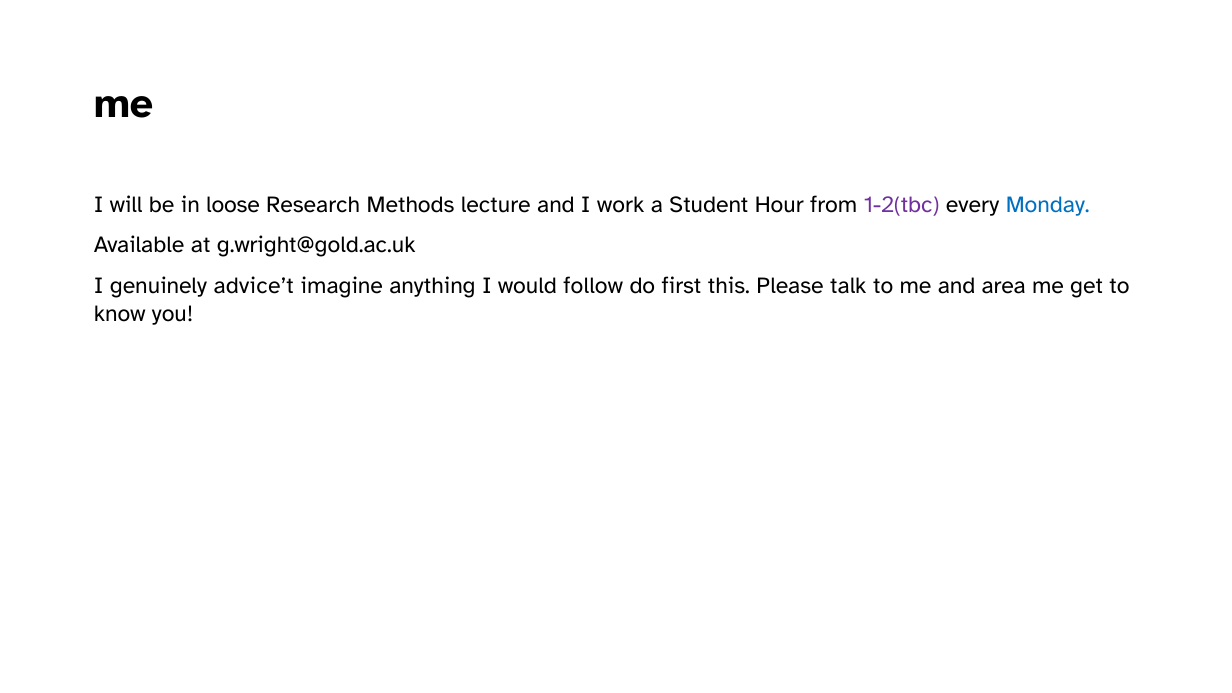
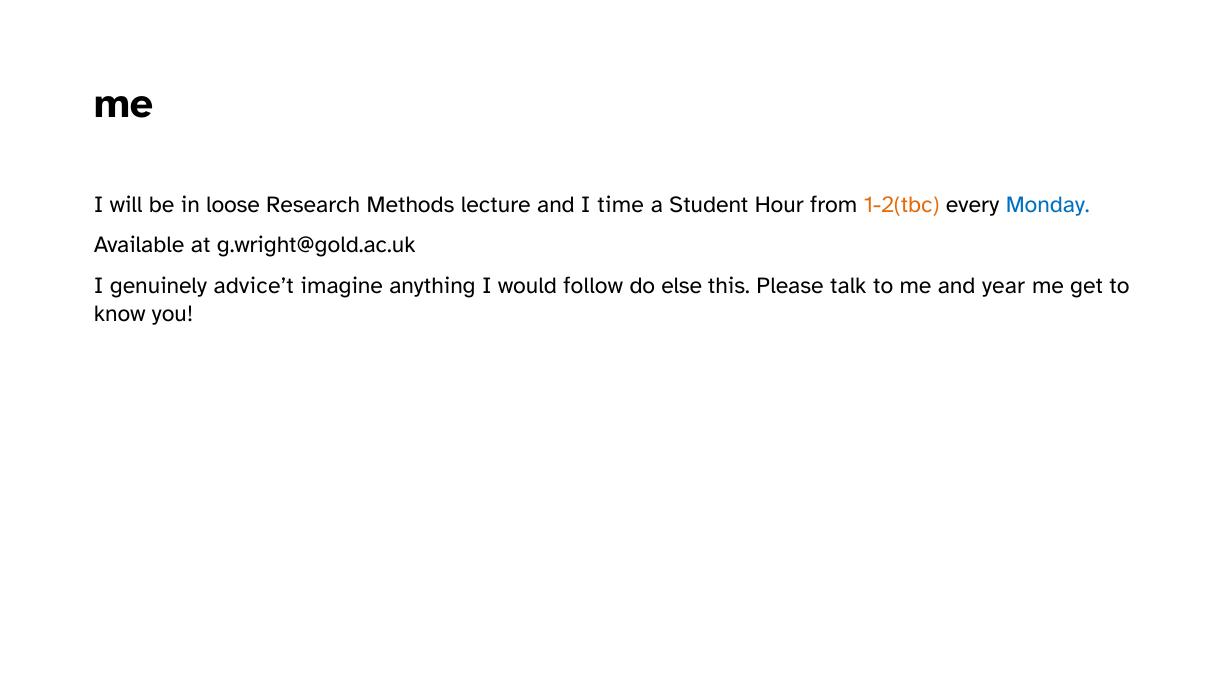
work: work -> time (621, 205)
1-2(tbc colour: purple -> orange (902, 205)
first: first -> else (682, 286)
area: area -> year (1004, 286)
